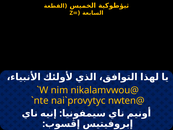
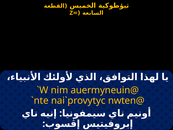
nikalamvwou@: nikalamvwou@ -> auermyneuin@ (105, 90)
